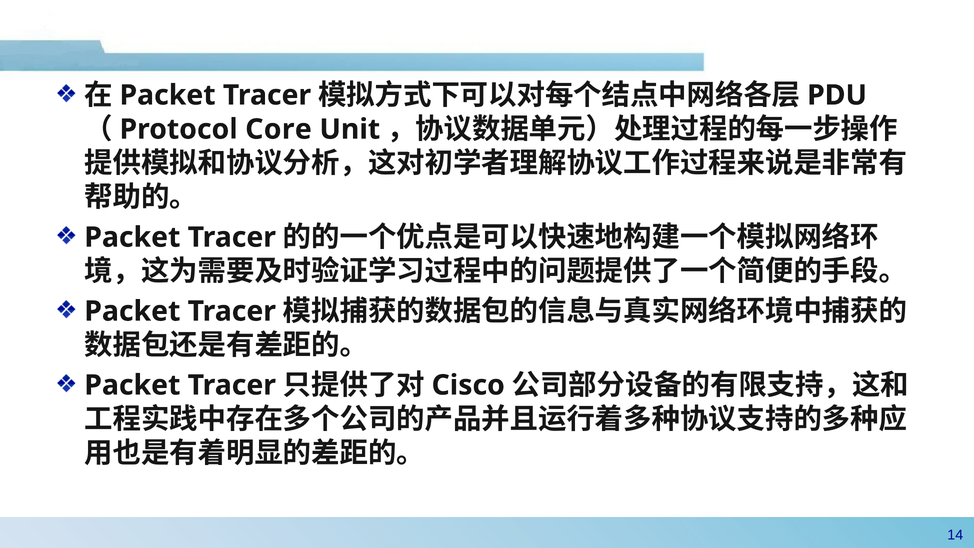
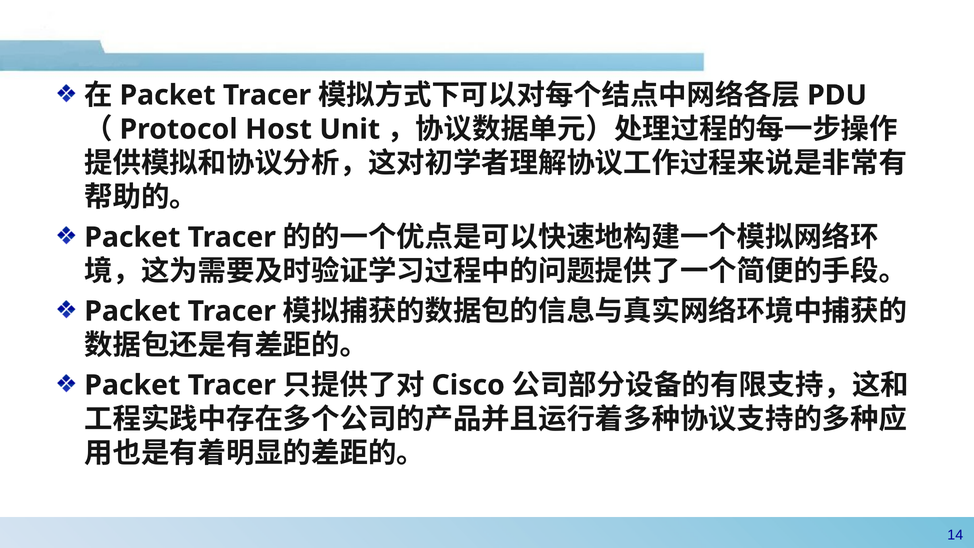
Core: Core -> Host (279, 129)
